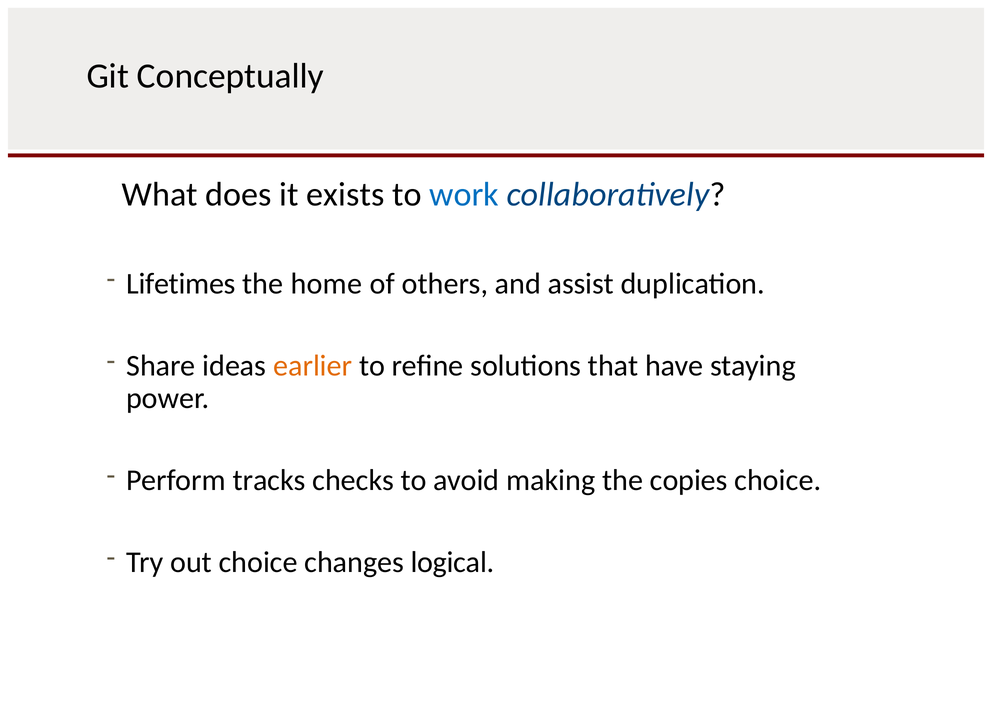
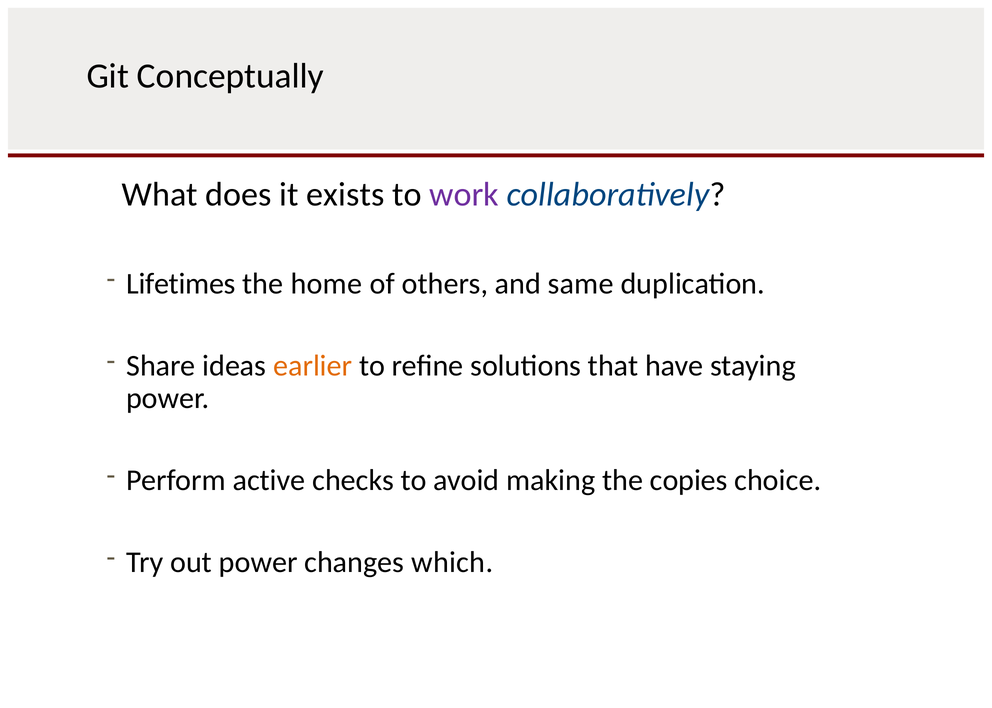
work colour: blue -> purple (464, 195)
assist: assist -> same (581, 284)
tracks: tracks -> active (269, 481)
out choice: choice -> power (258, 563)
logical: logical -> which (452, 563)
